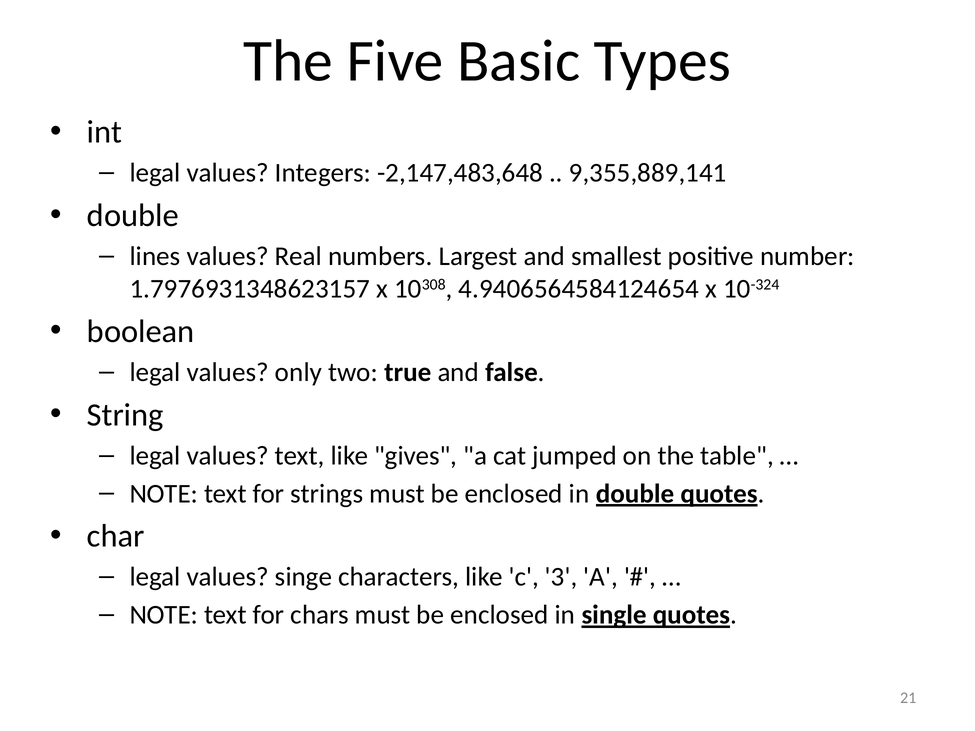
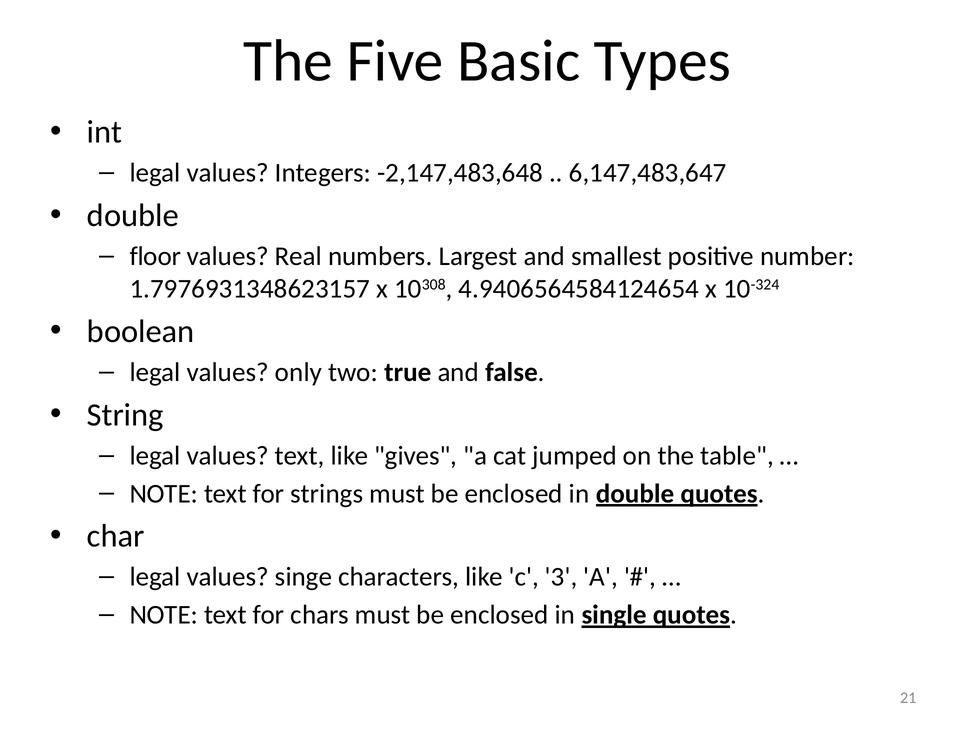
9,355,889,141: 9,355,889,141 -> 6,147,483,647 (648, 173)
lines: lines -> floor (155, 256)
